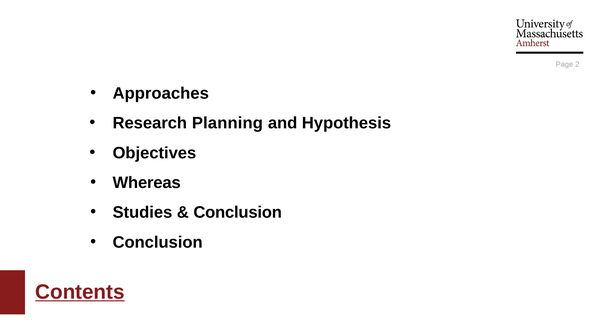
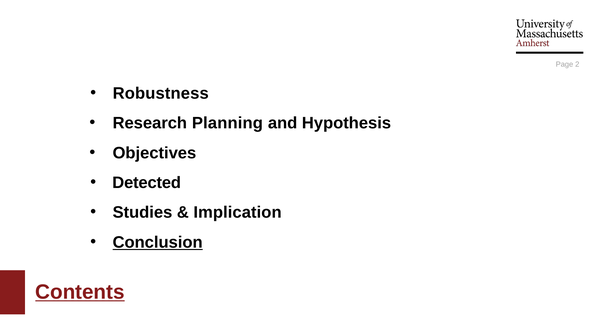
Approaches: Approaches -> Robustness (161, 93)
Whereas: Whereas -> Detected (147, 183)
Conclusion: Conclusion -> Implication (238, 212)
Conclusion underline: none -> present (158, 242)
